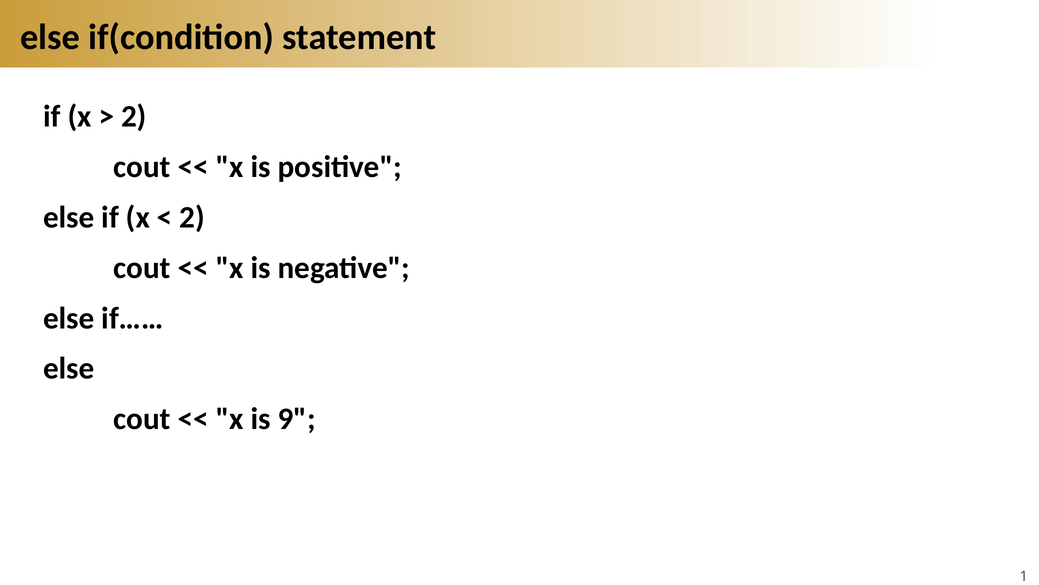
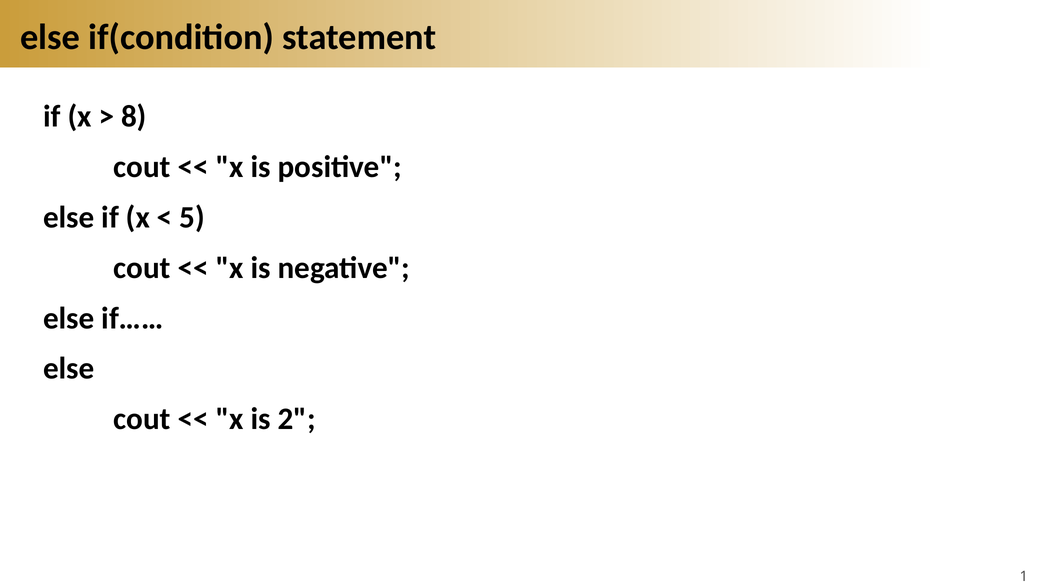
2: 2 -> 8 (134, 116)
2: 2 -> 5 (192, 217)
9: 9 -> 2 (297, 419)
